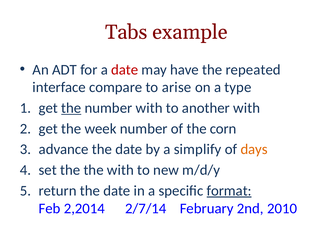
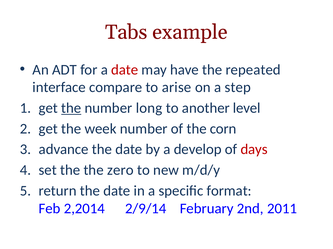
type: type -> step (238, 88)
number with: with -> long (149, 108)
another with: with -> level (247, 108)
simplify: simplify -> develop (198, 150)
days colour: orange -> red (254, 150)
the with: with -> zero (120, 171)
format underline: present -> none (229, 191)
2/7/14: 2/7/14 -> 2/9/14 (146, 209)
2010: 2010 -> 2011 (282, 209)
